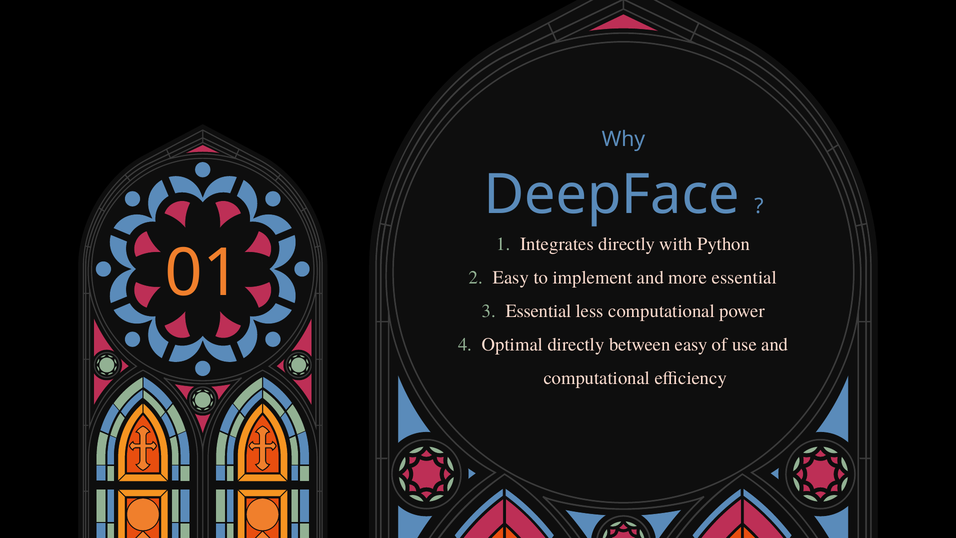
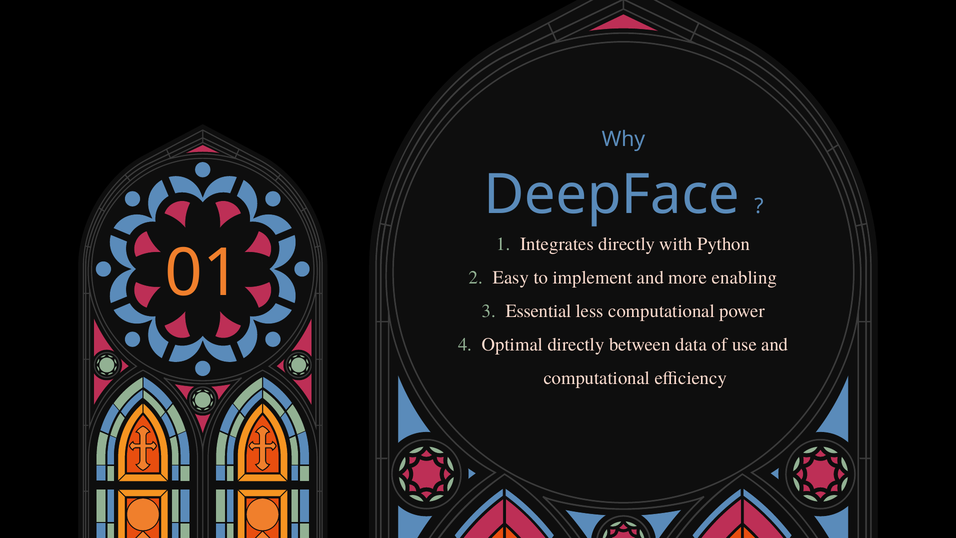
more essential: essential -> enabling (744, 277)
between easy: easy -> data (691, 344)
